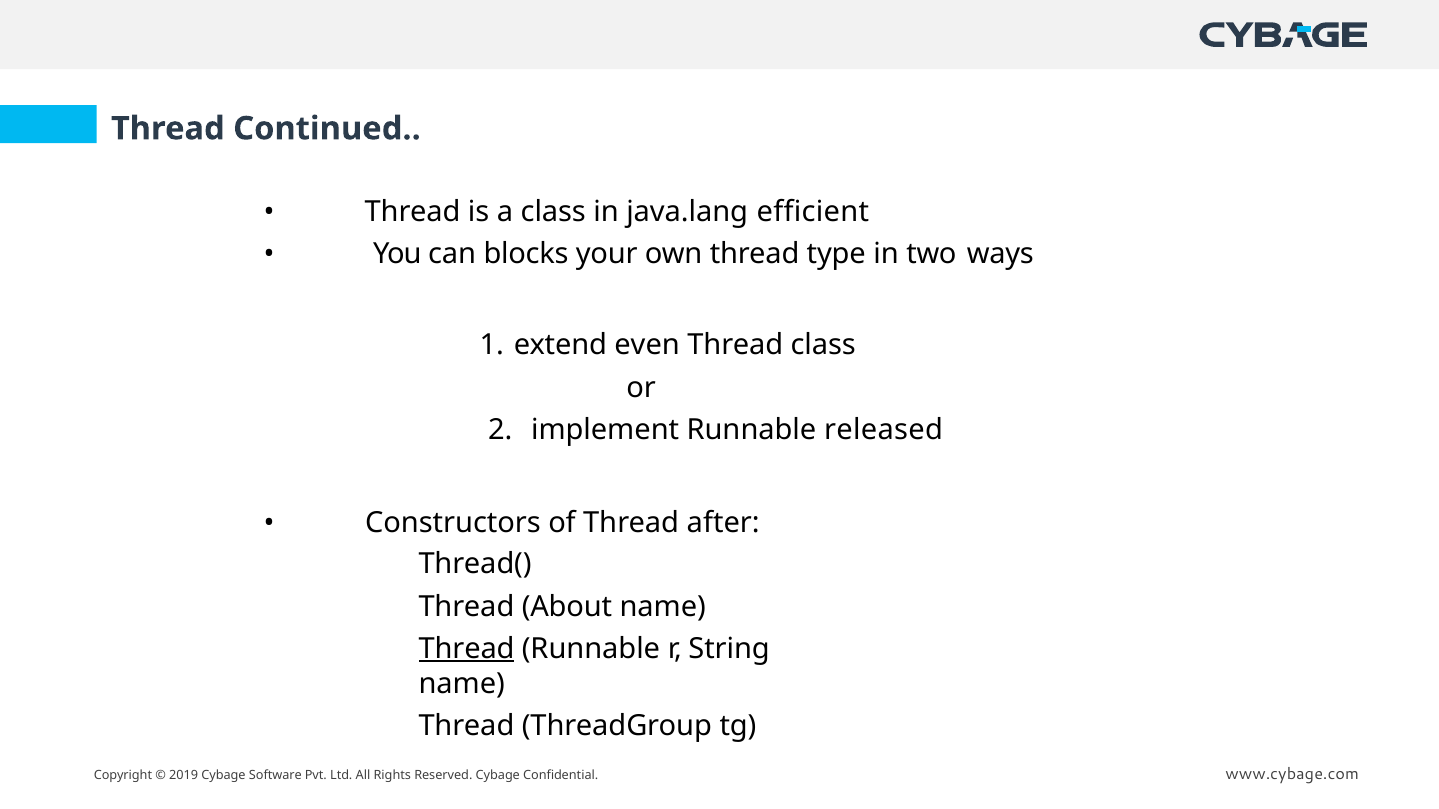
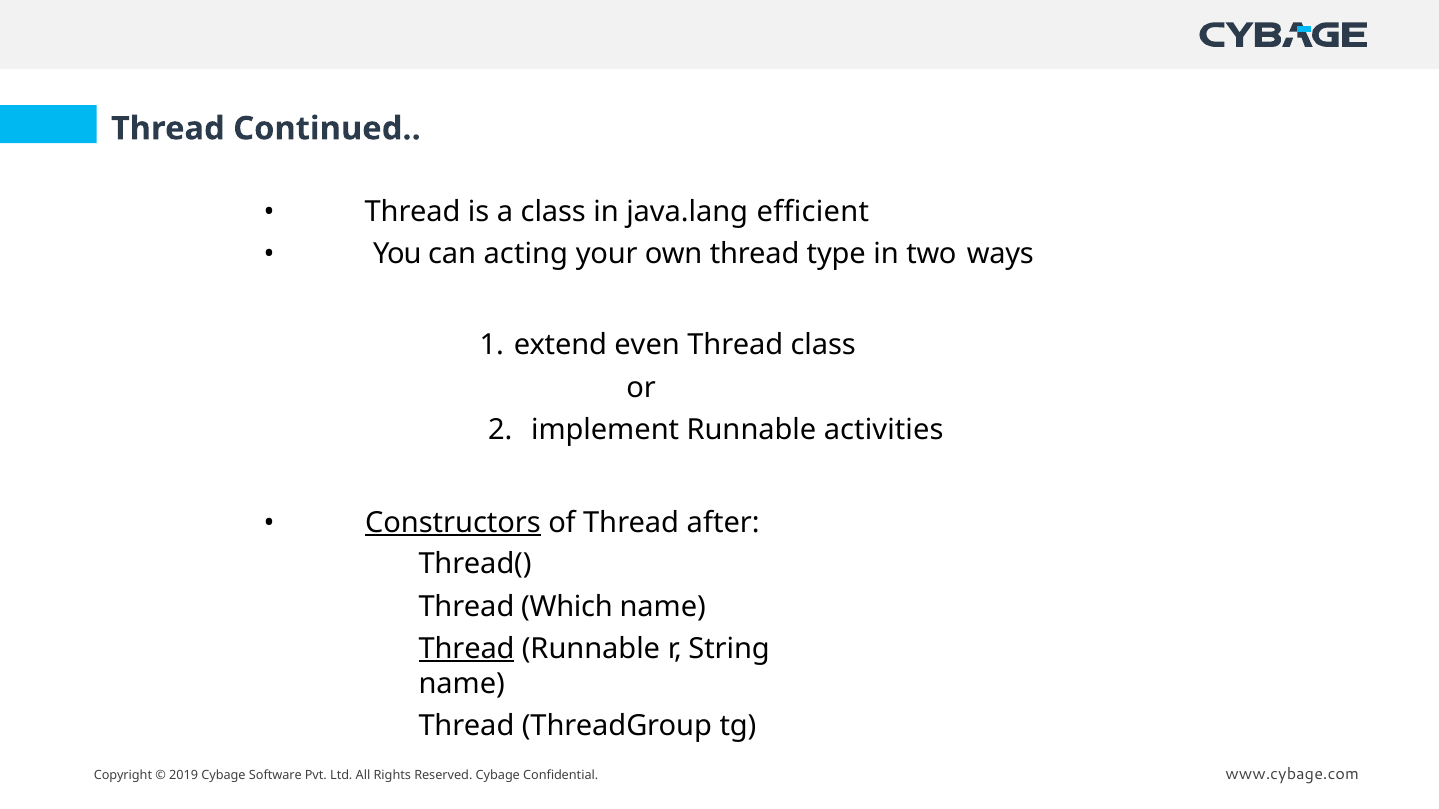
blocks: blocks -> acting (526, 254)
released: released -> activities (884, 430)
Constructors underline: none -> present (453, 523)
About: About -> Which (567, 607)
